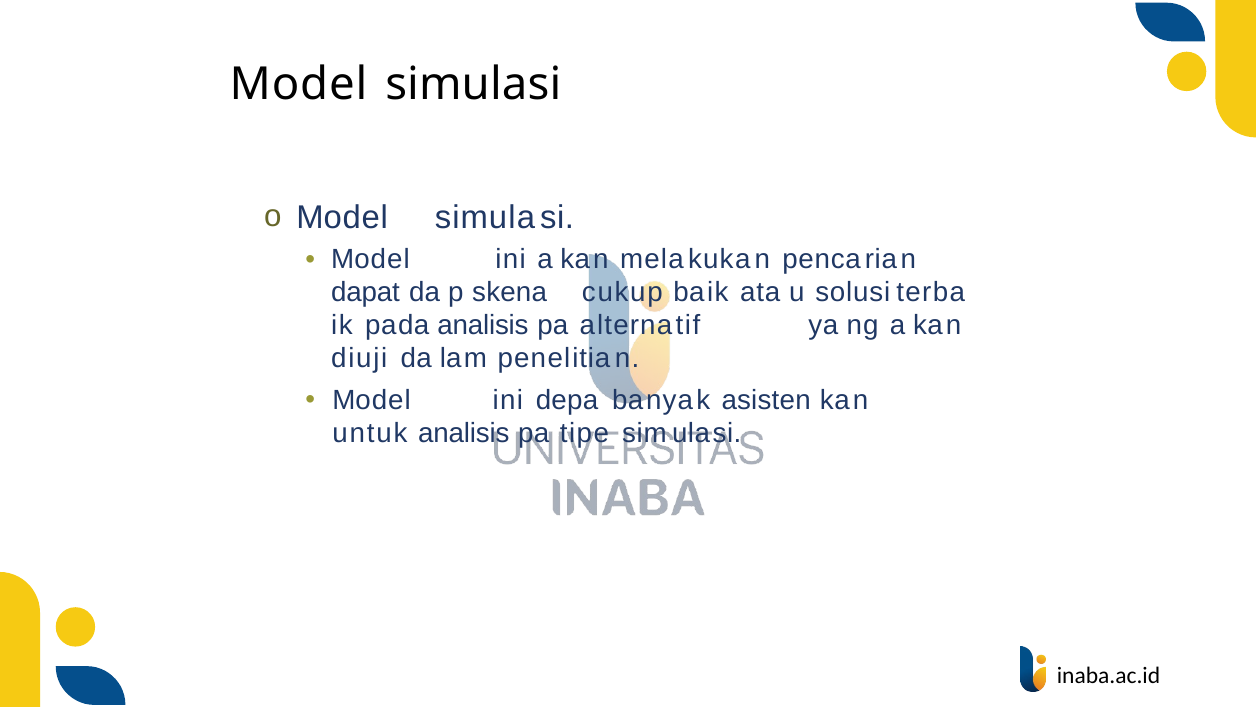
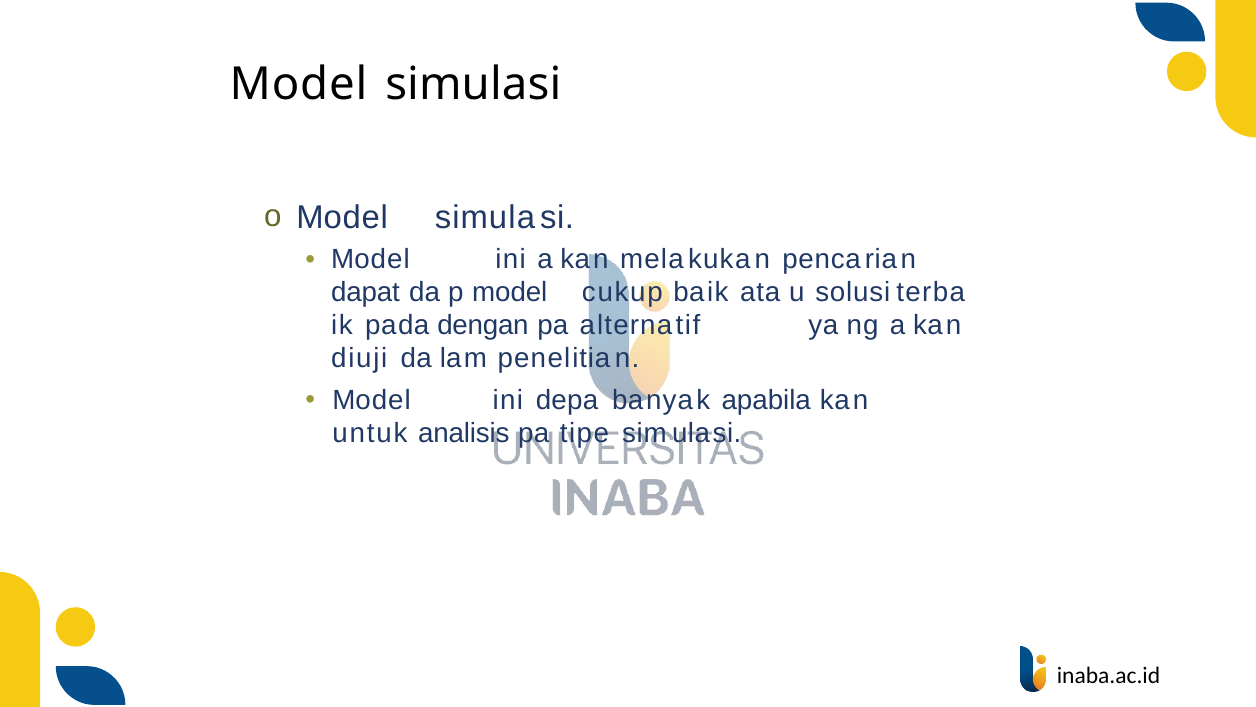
p skena: skena -> model (510, 292)
pada analisis: analisis -> dengan (483, 325)
asisten: asisten -> apabila (766, 400)
